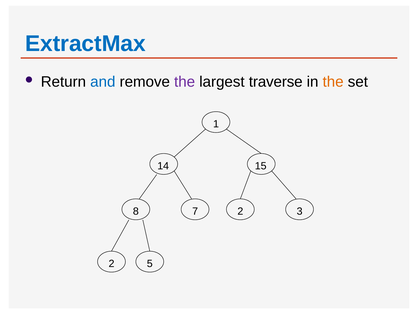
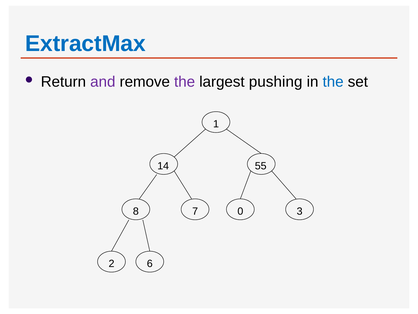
and colour: blue -> purple (103, 82)
traverse: traverse -> pushing (276, 82)
the colour: orange -> blue (333, 82)
15: 15 -> 55 (261, 166)
7 2: 2 -> 0 (240, 211)
5: 5 -> 6 (150, 263)
